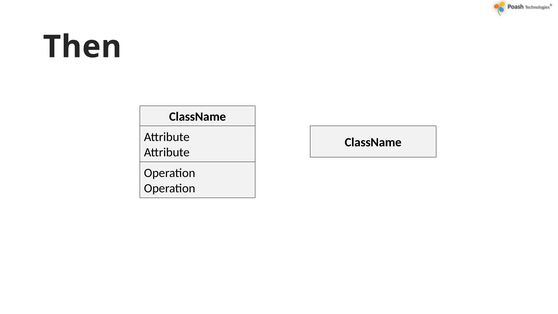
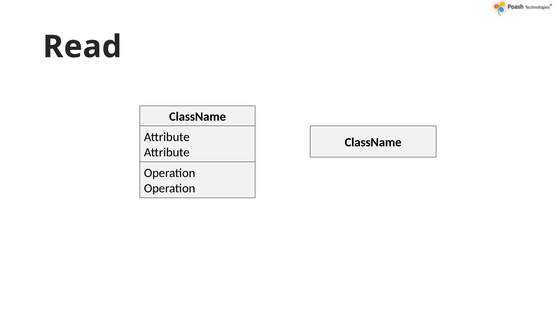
Then: Then -> Read (82, 47)
